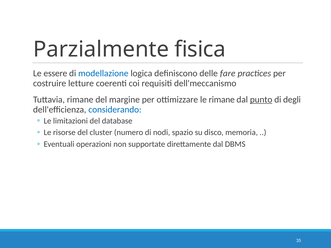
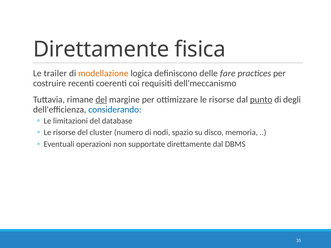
Parzialmente: Parzialmente -> Direttamente (101, 49)
essere: essere -> trailer (55, 73)
modellazione colour: blue -> orange (103, 73)
letture: letture -> recenti (81, 83)
del underline: none -> present (101, 100)
ottimizzare le rimane: rimane -> risorse (222, 100)
